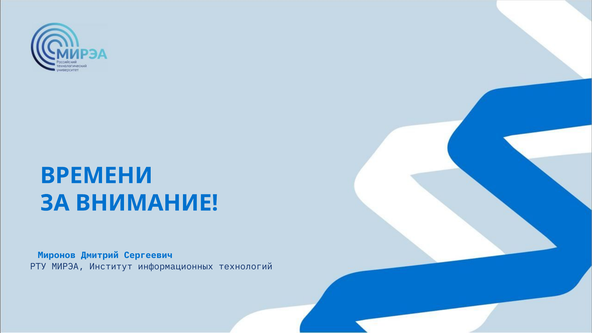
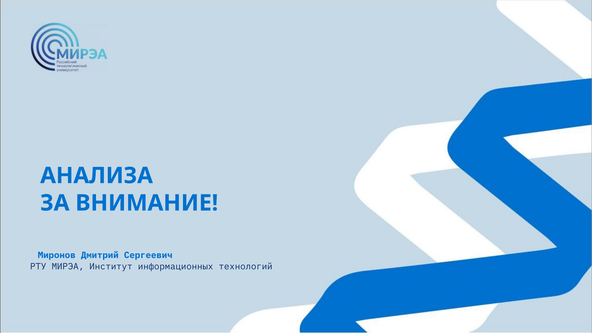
ВРЕМЕНИ: ВРЕМЕНИ -> АНАЛИЗА (97, 176)
